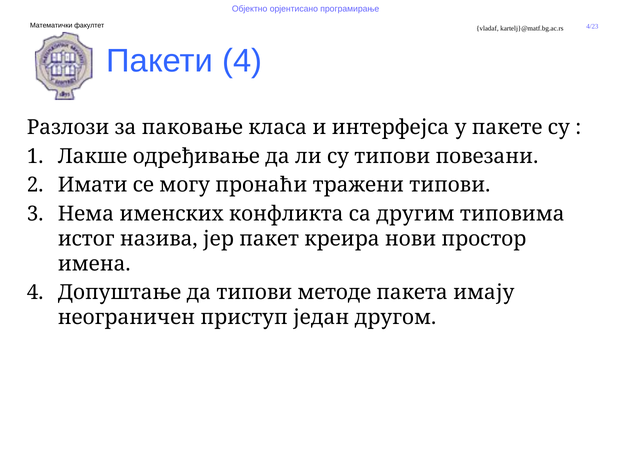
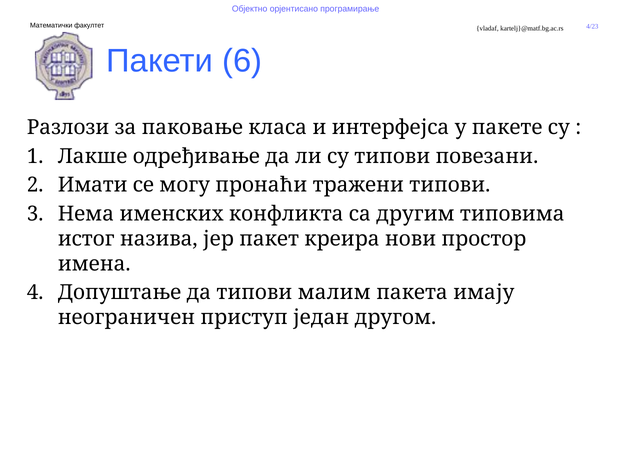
Пакети 4: 4 -> 6 (242, 61)
методе: методе -> малим (334, 293)
